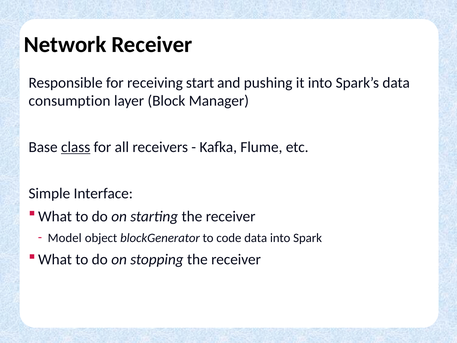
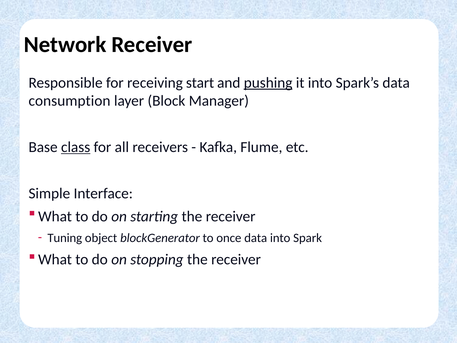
pushing underline: none -> present (268, 83)
Model: Model -> Tuning (65, 238)
code: code -> once (229, 238)
